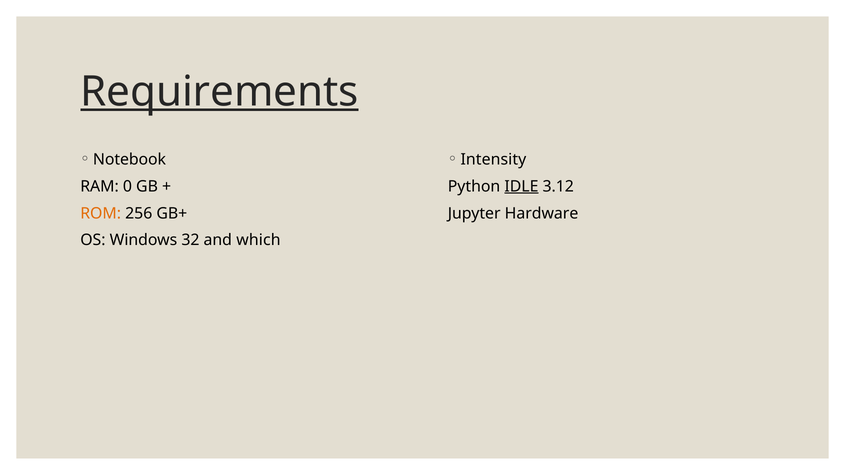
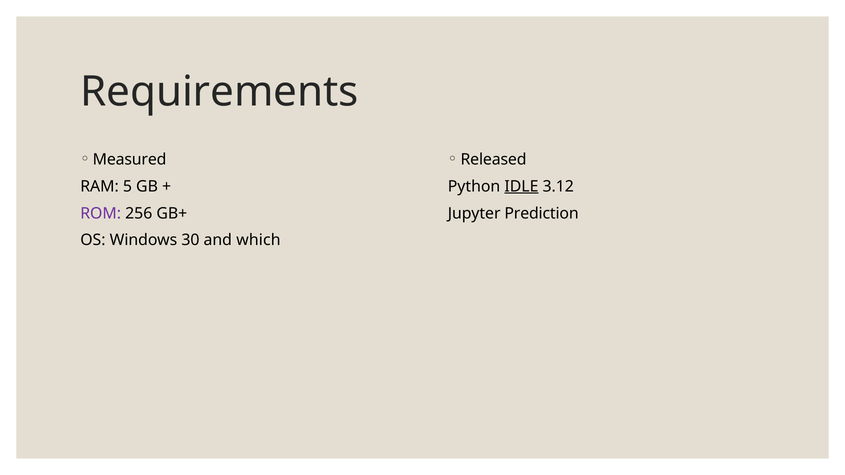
Requirements underline: present -> none (219, 92)
Notebook: Notebook -> Measured (130, 160)
Intensity: Intensity -> Released (494, 160)
0: 0 -> 5 (127, 186)
ROM colour: orange -> purple (101, 213)
Hardware: Hardware -> Prediction (542, 213)
32: 32 -> 30 (190, 240)
